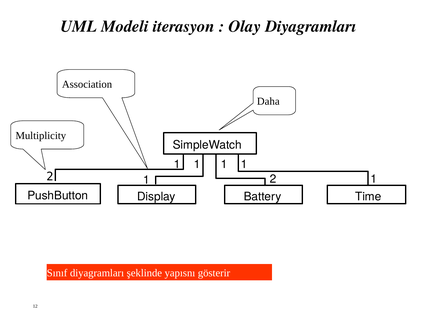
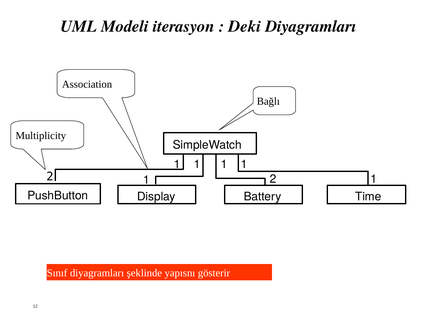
Olay: Olay -> Deki (245, 27)
Daha: Daha -> Bağlı (268, 101)
